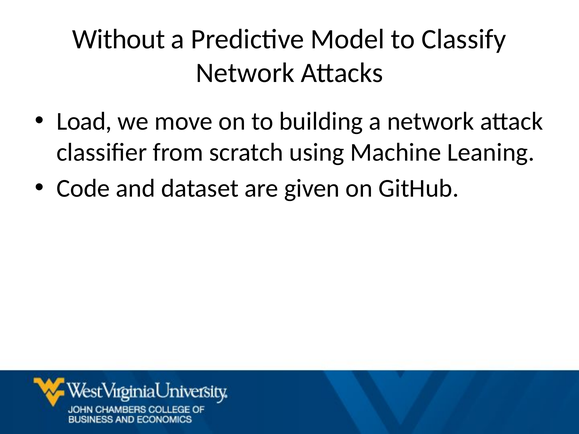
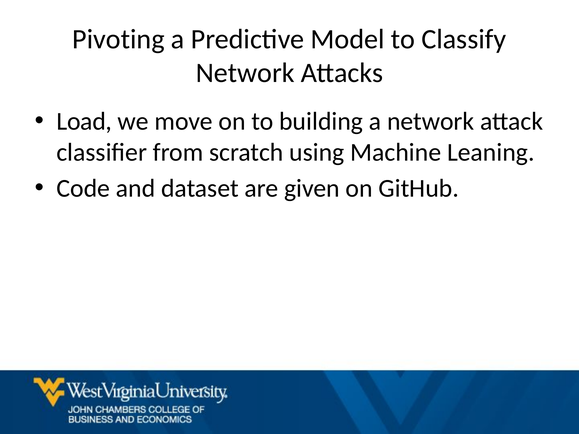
Without: Without -> Pivoting (118, 39)
